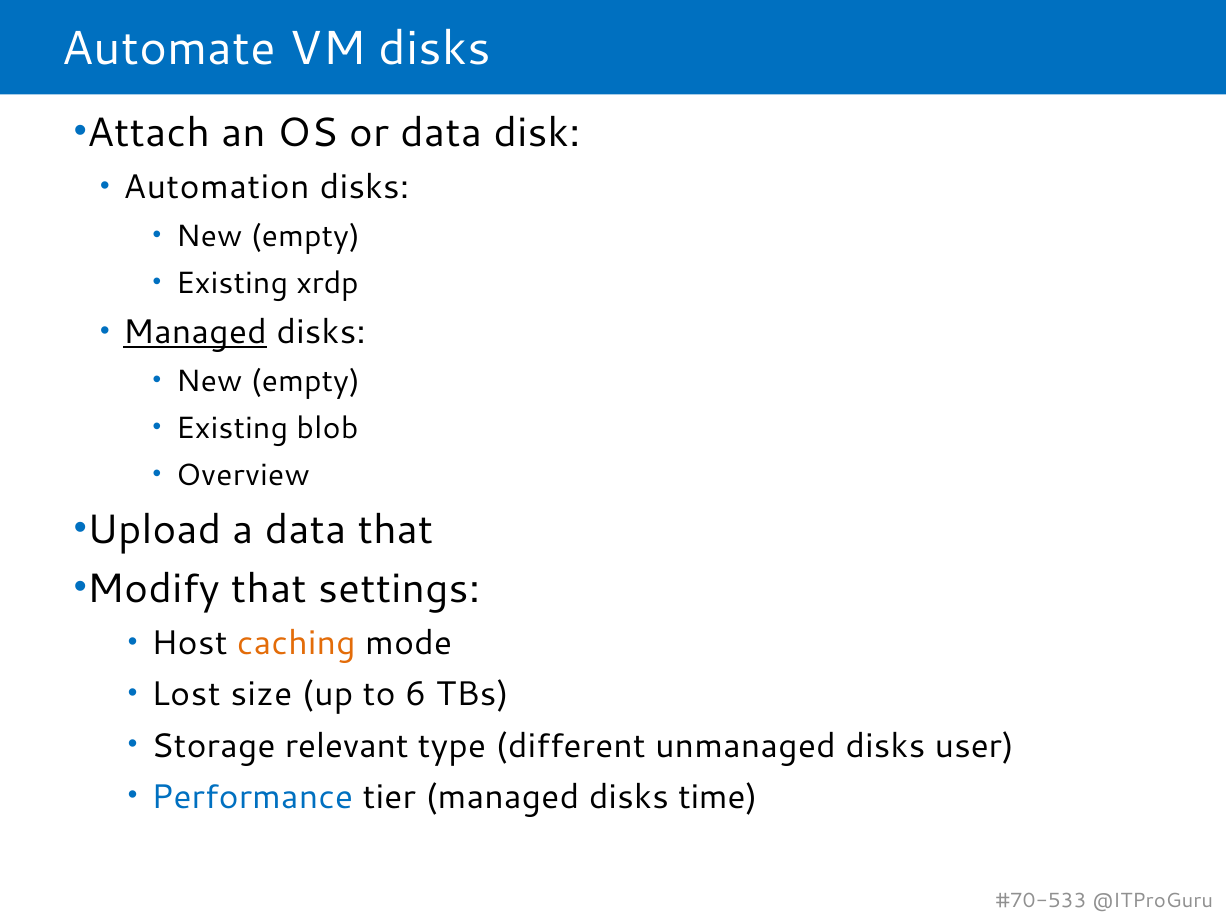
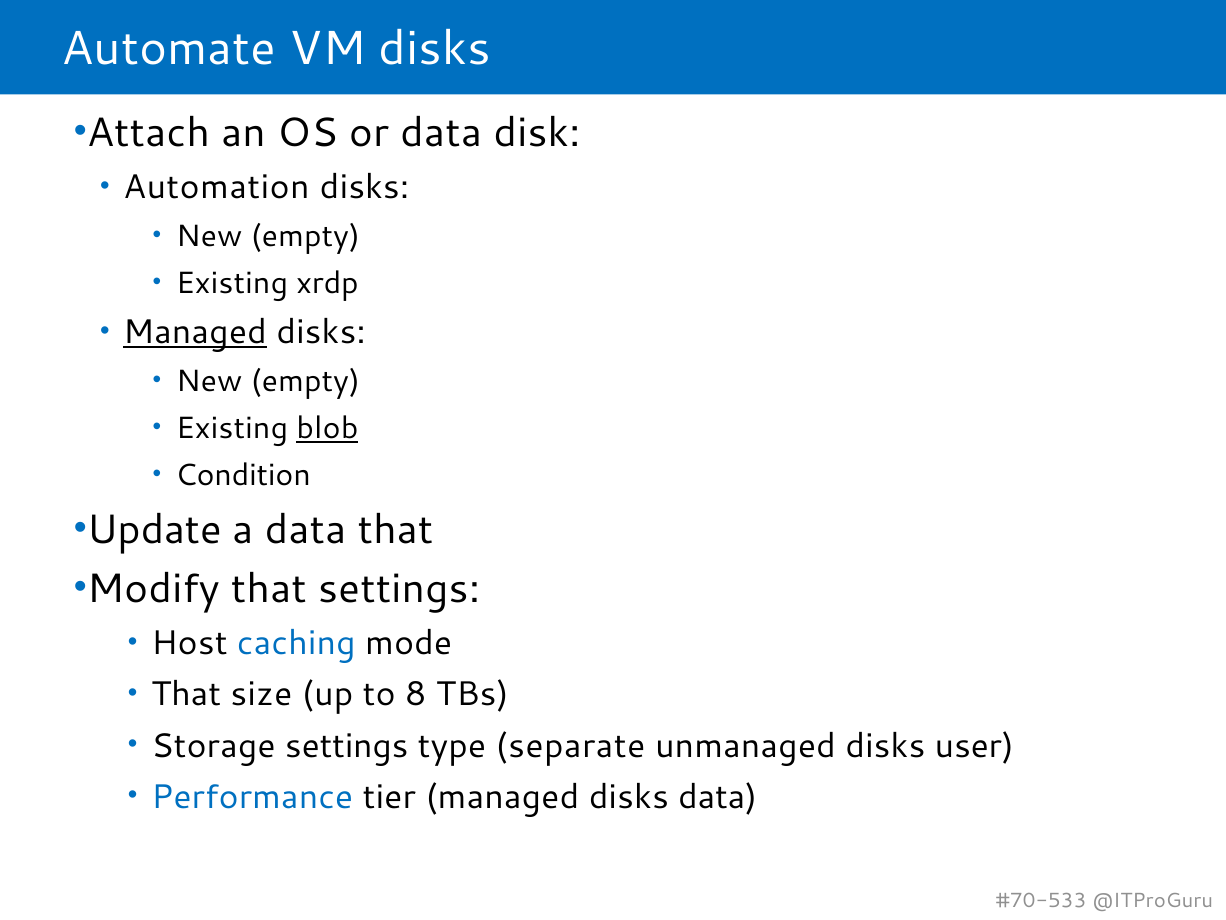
blob underline: none -> present (327, 428)
Overview: Overview -> Condition (243, 475)
Upload: Upload -> Update (154, 529)
caching colour: orange -> blue (296, 643)
Lost: Lost -> That (186, 694)
6: 6 -> 8 (416, 694)
Storage relevant: relevant -> settings (347, 745)
different: different -> separate (570, 745)
disks time: time -> data (718, 797)
